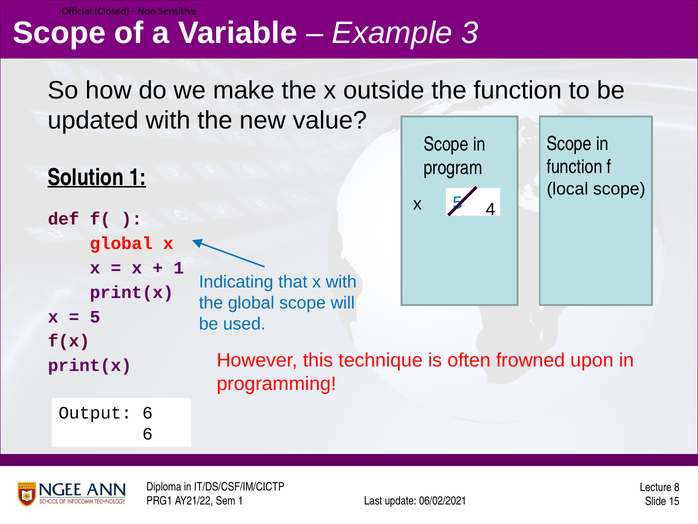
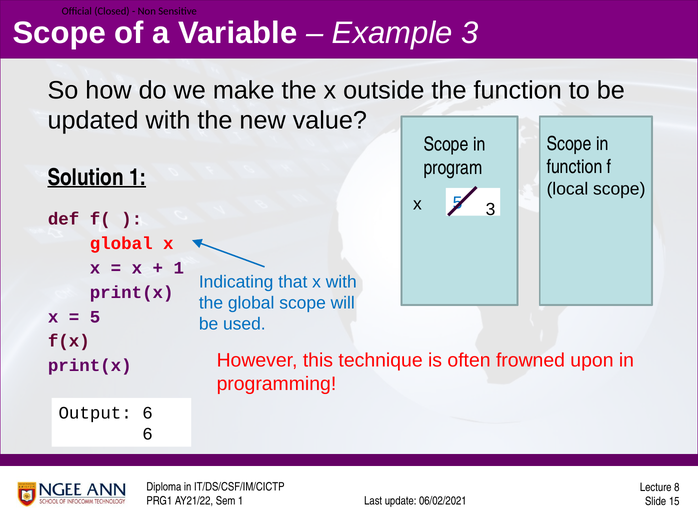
4: 4 -> 3 (491, 209)
